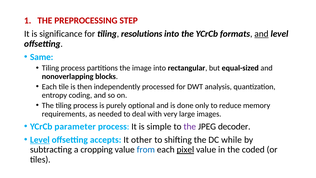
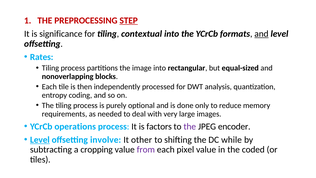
STEP underline: none -> present (129, 21)
resolutions: resolutions -> contextual (142, 34)
Same: Same -> Rates (42, 57)
parameter: parameter -> operations (75, 126)
simple: simple -> factors (159, 126)
decoder: decoder -> encoder (234, 126)
accepts: accepts -> involve (106, 140)
from colour: blue -> purple (146, 149)
pixel underline: present -> none (185, 149)
